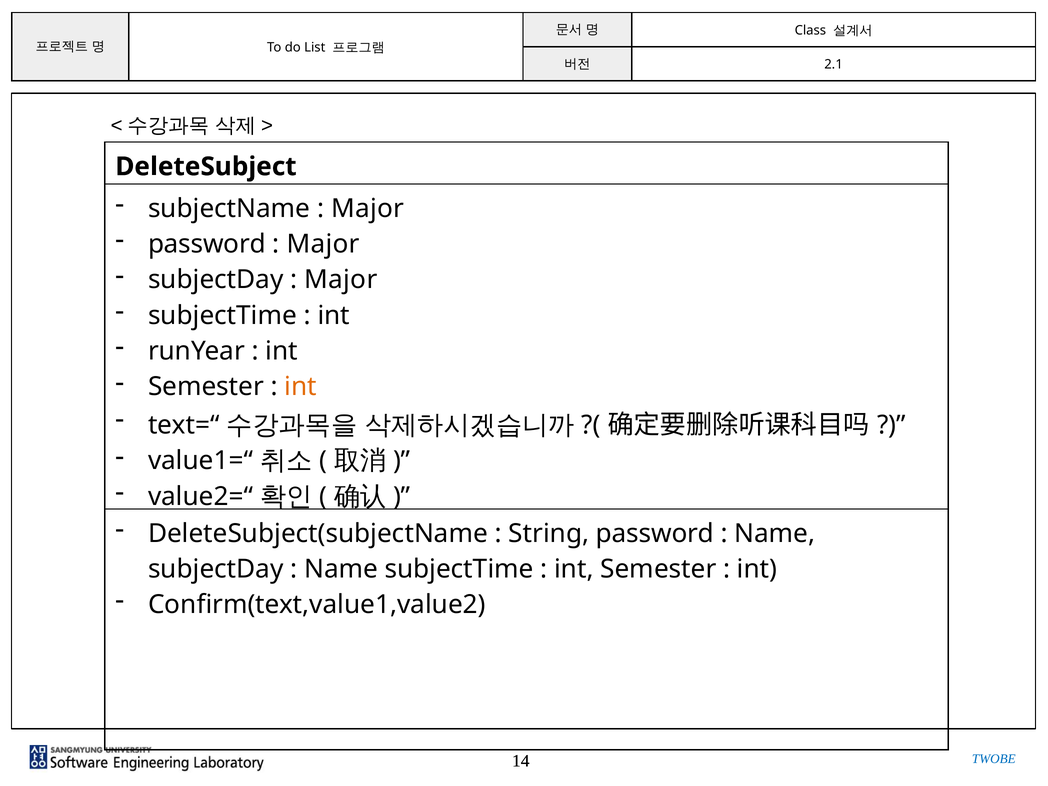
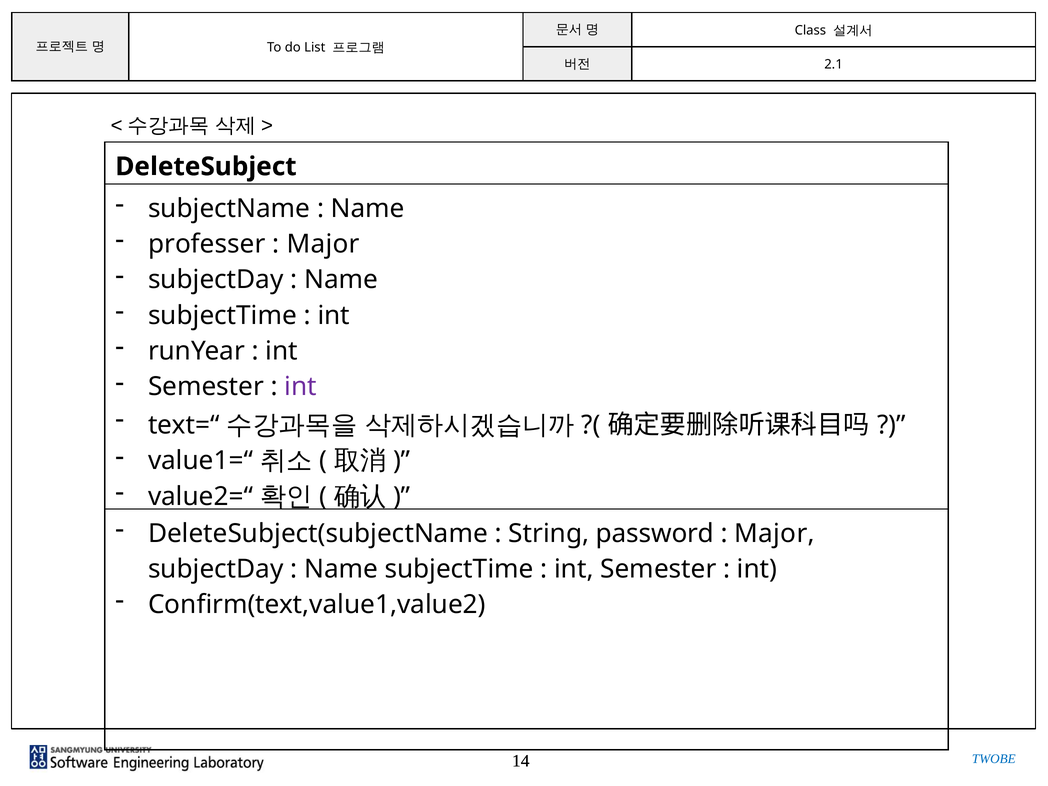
Major: Major -> Name (368, 209)
password: password -> professer (207, 244)
Major: Major -> Name (341, 280)
int colour: orange -> purple (301, 387)
Name: Name -> Major (775, 533)
